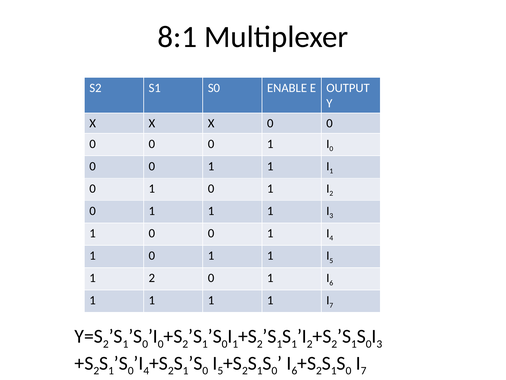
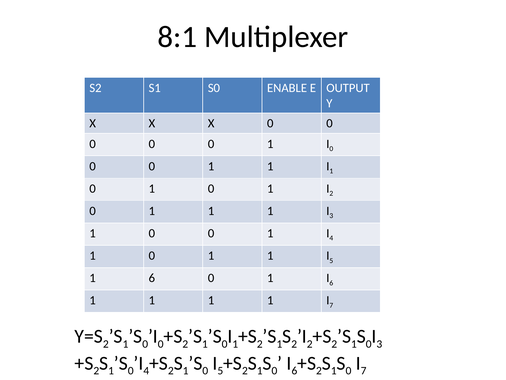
1 2: 2 -> 6 (152, 278)
1: 1 -> 2 (294, 344)
